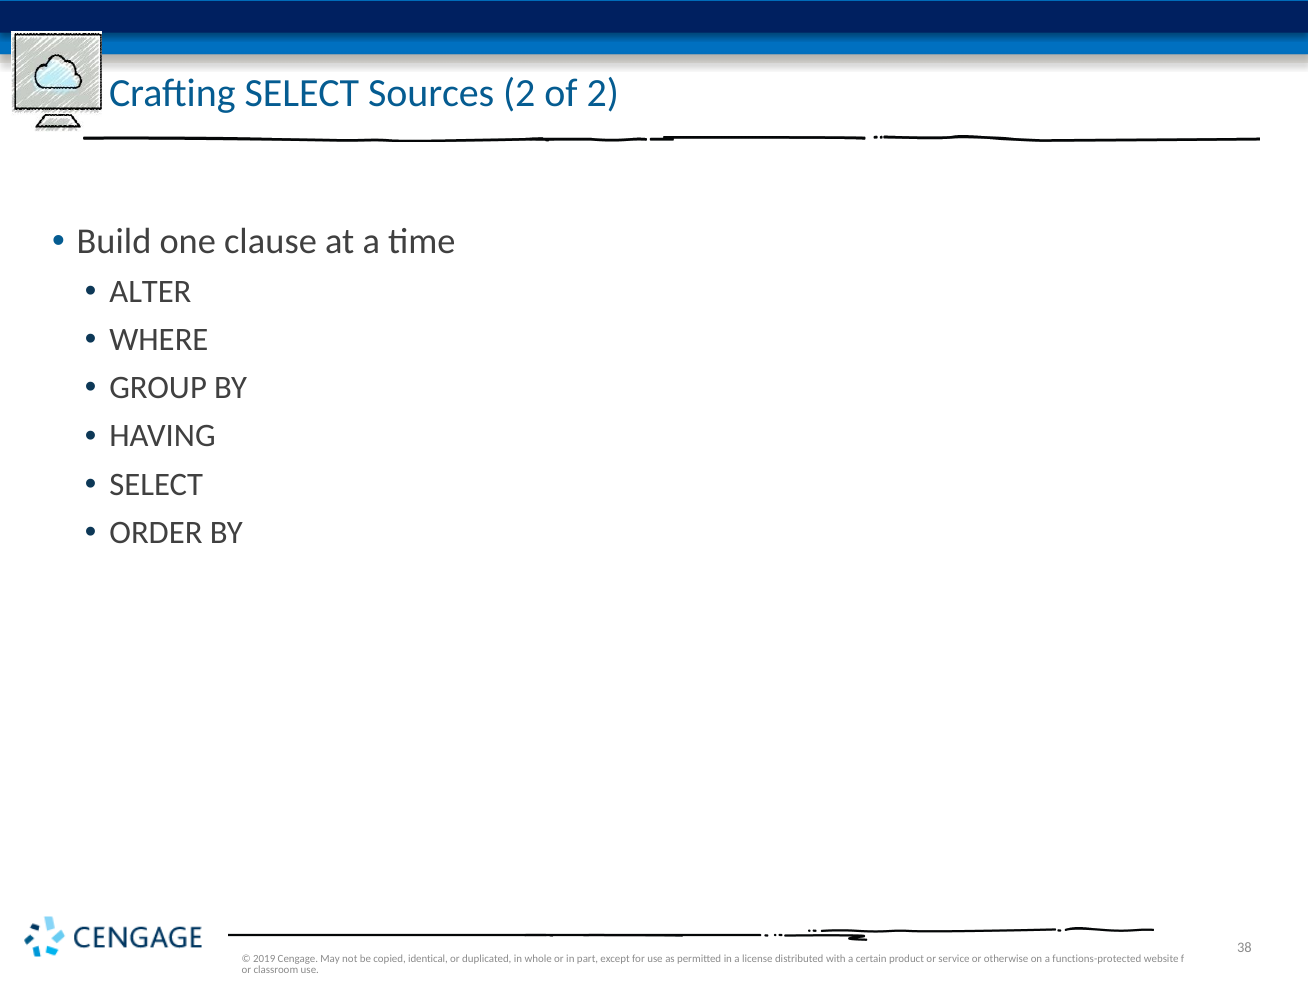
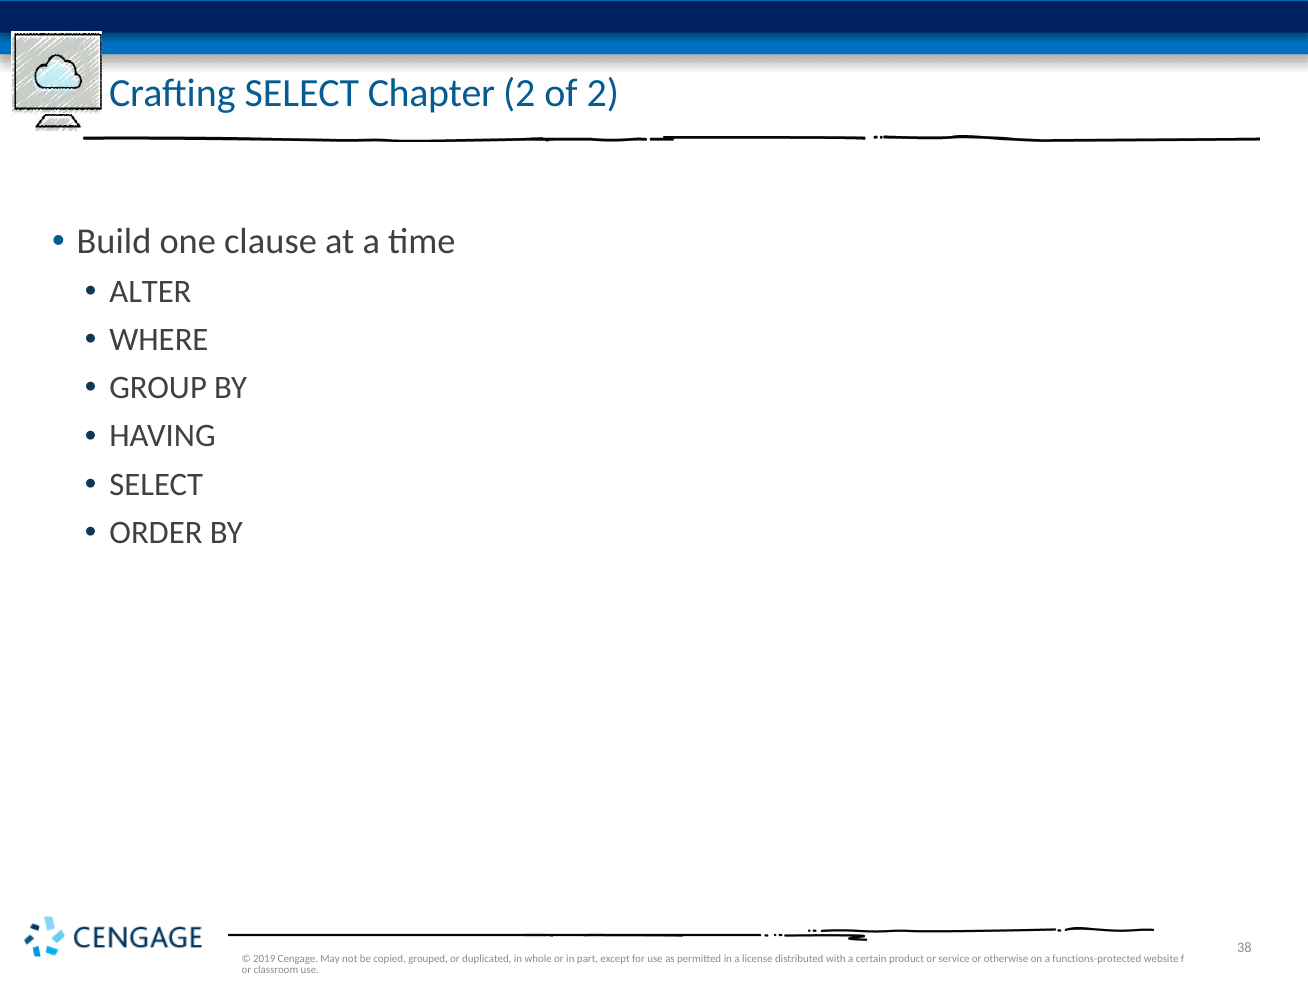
Sources: Sources -> Chapter (431, 93)
identical: identical -> grouped (428, 959)
